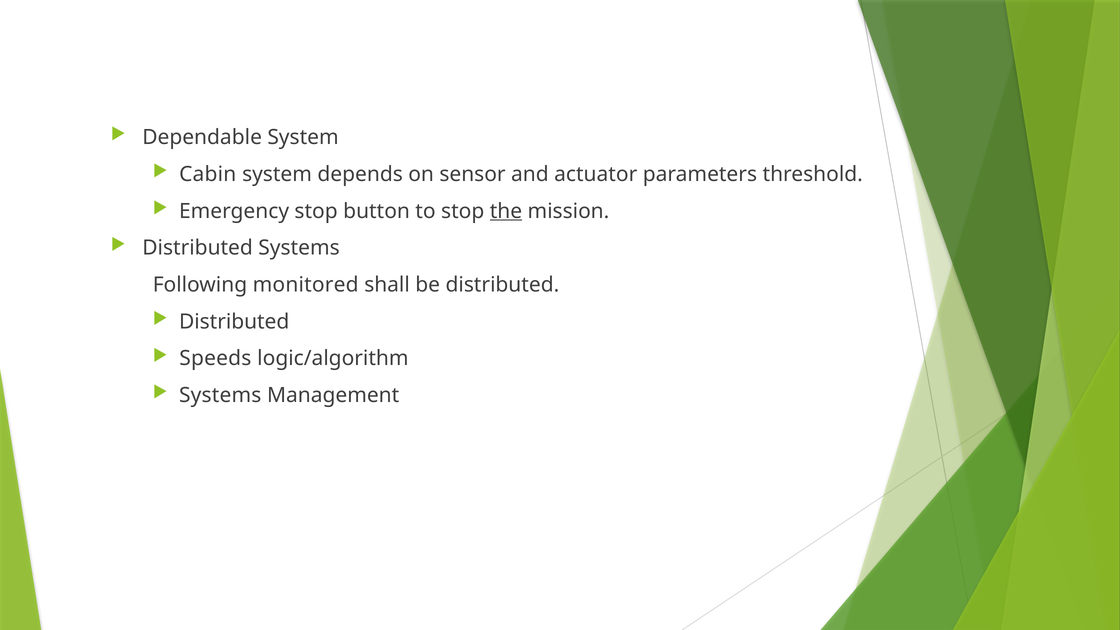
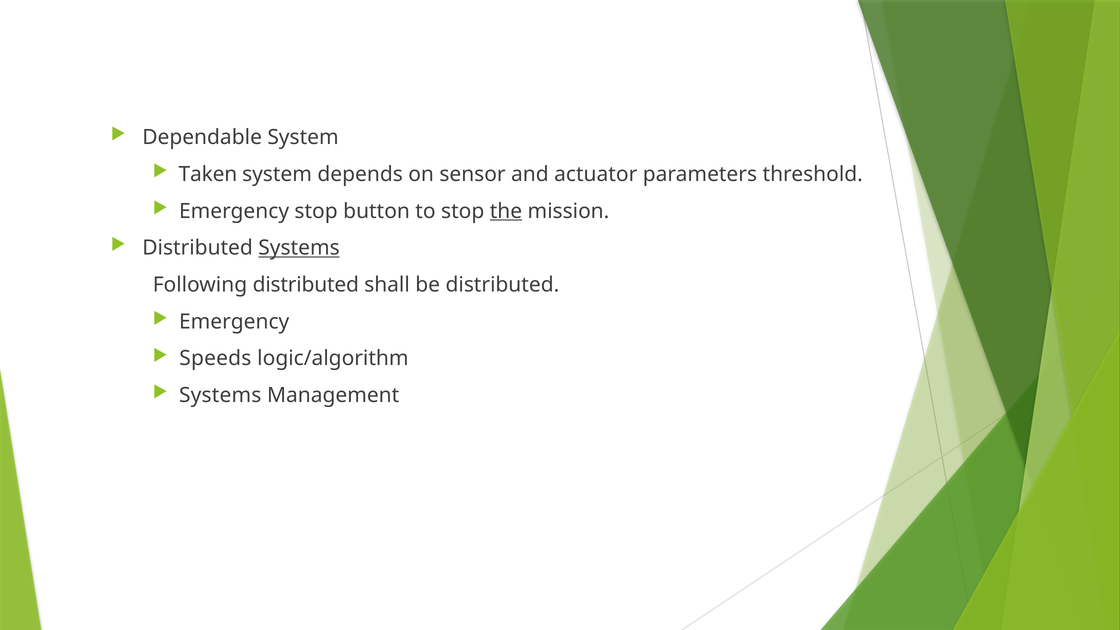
Cabin: Cabin -> Taken (208, 174)
Systems underline: none -> present (299, 248)
Following monitored: monitored -> distributed (306, 285)
Distributed: Distributed -> Emergency (234, 322)
